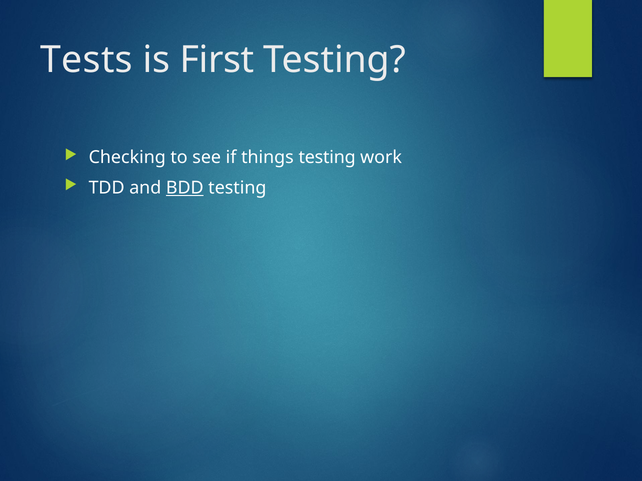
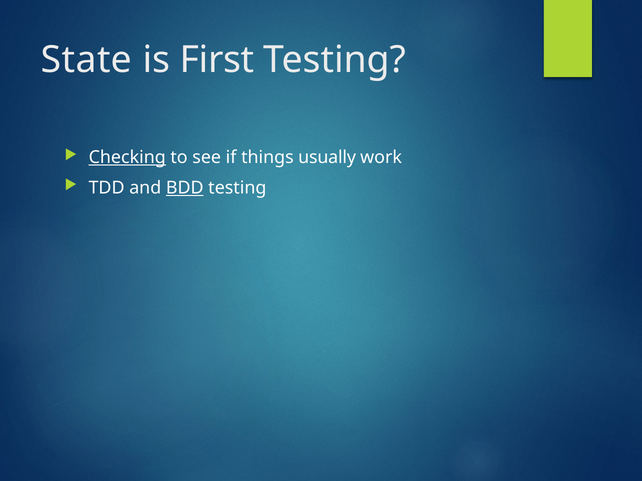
Tests: Tests -> State (86, 60)
Checking underline: none -> present (127, 158)
things testing: testing -> usually (327, 158)
